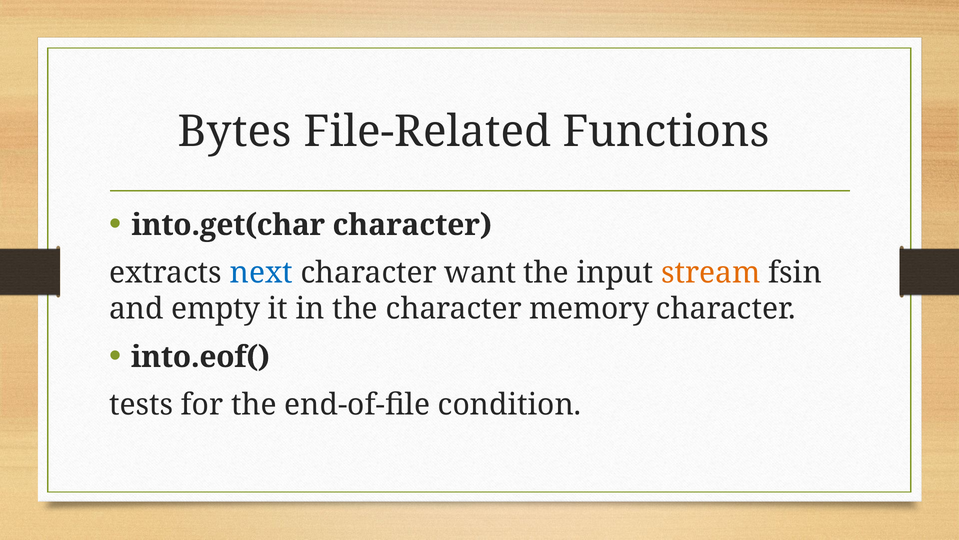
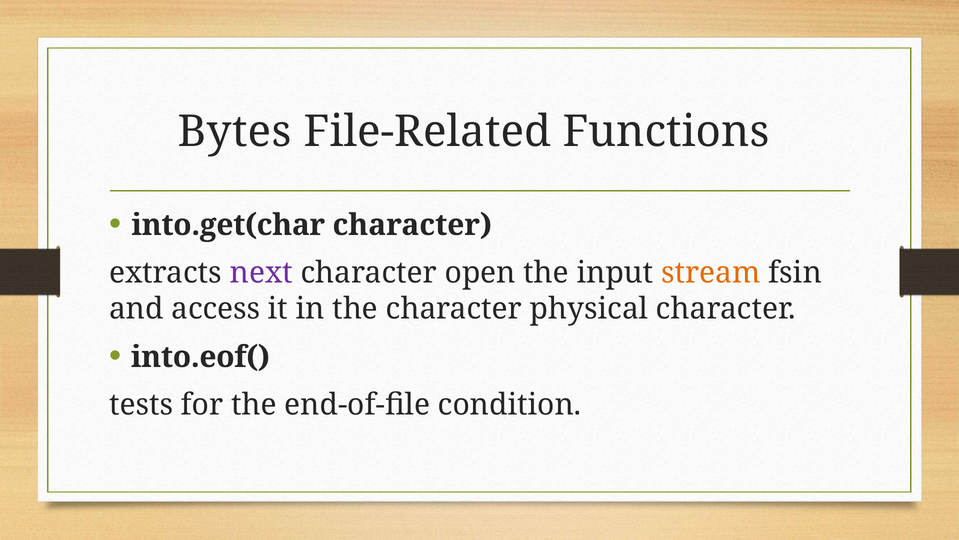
next colour: blue -> purple (261, 273)
want: want -> open (480, 273)
empty: empty -> access (216, 309)
memory: memory -> physical (589, 309)
